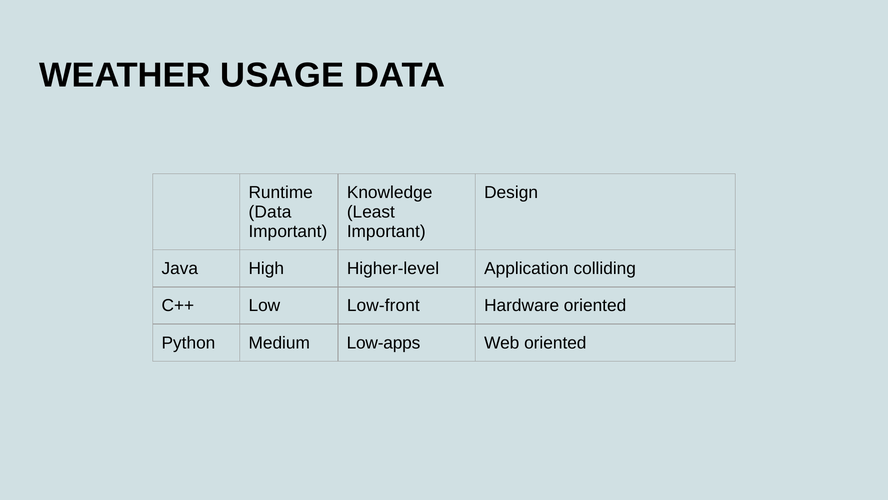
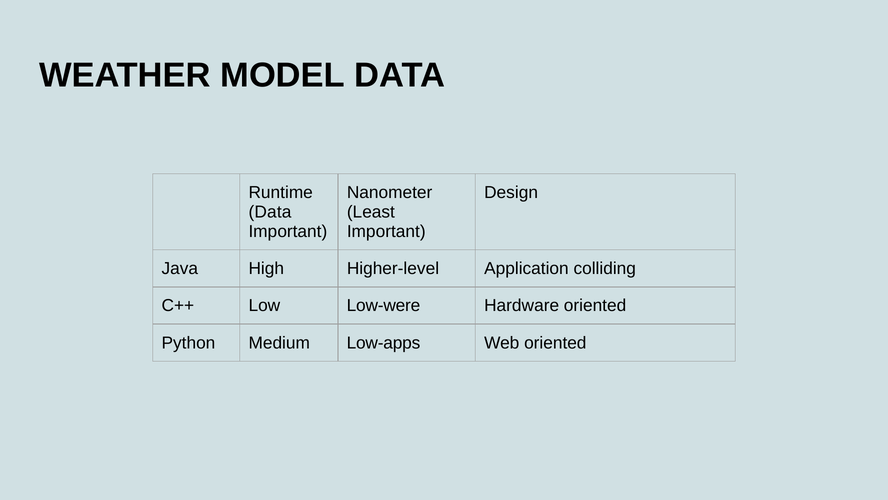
USAGE: USAGE -> MODEL (283, 75)
Knowledge: Knowledge -> Nanometer (390, 192)
Low-front: Low-front -> Low-were (383, 305)
